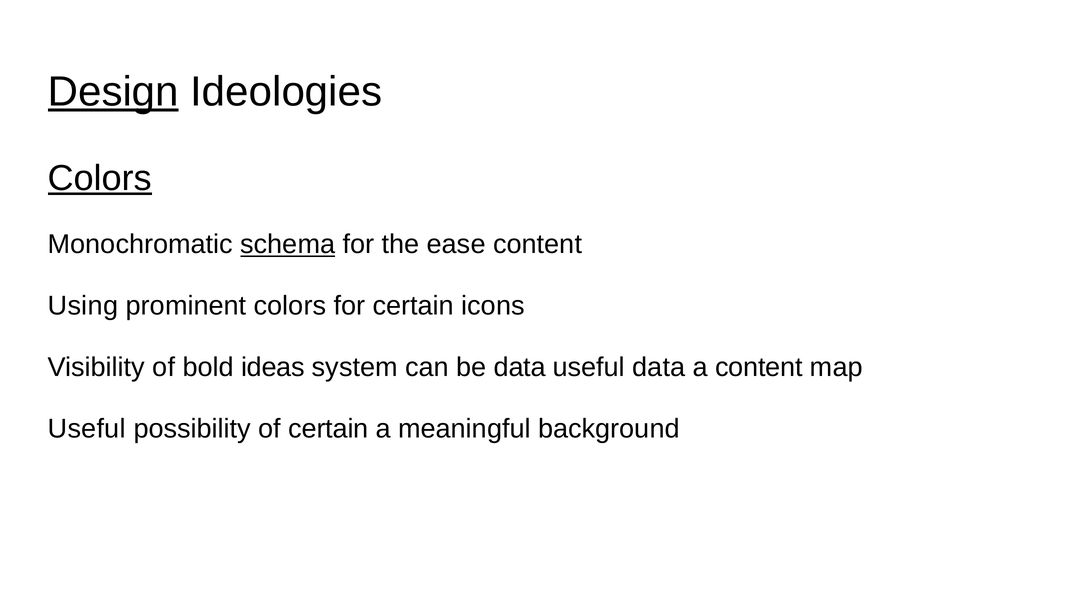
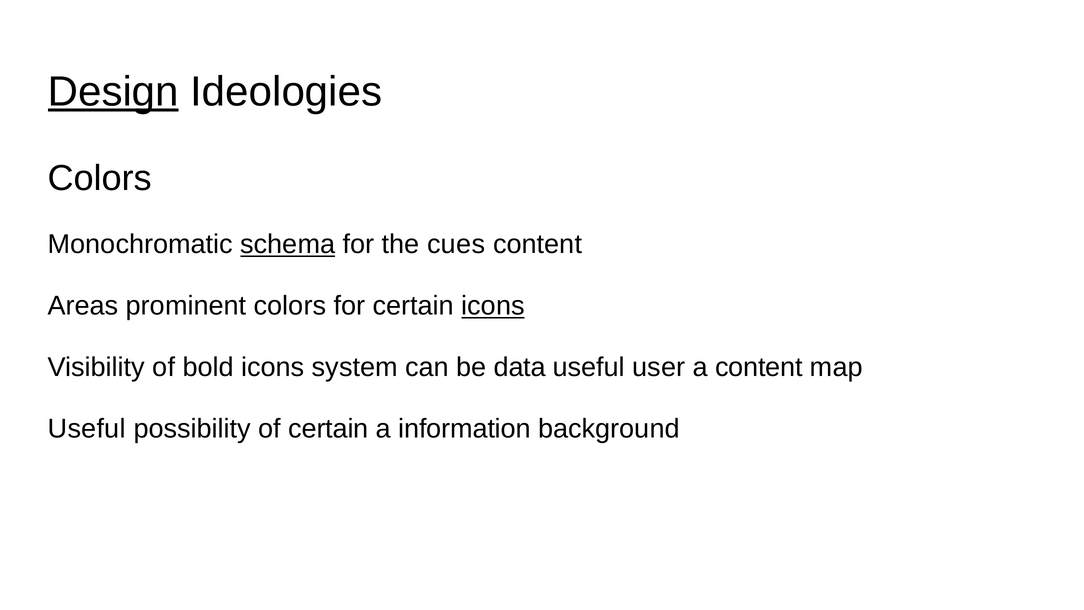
Colors underline: present -> none (100, 178)
ease: ease -> cues (456, 244)
Using: Using -> Areas (83, 306)
icons underline: none -> present (493, 306)
bold ideas: ideas -> icons (273, 367)
useful data: data -> user (659, 367)
meaningful: meaningful -> information (465, 429)
